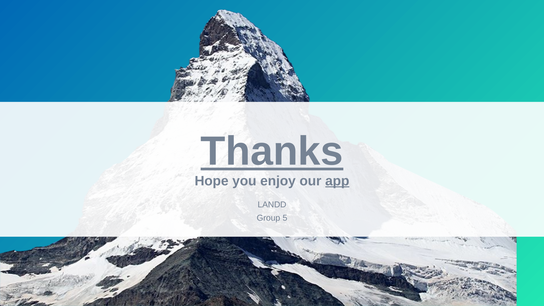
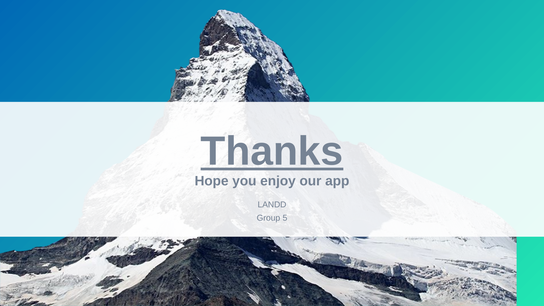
app underline: present -> none (337, 181)
